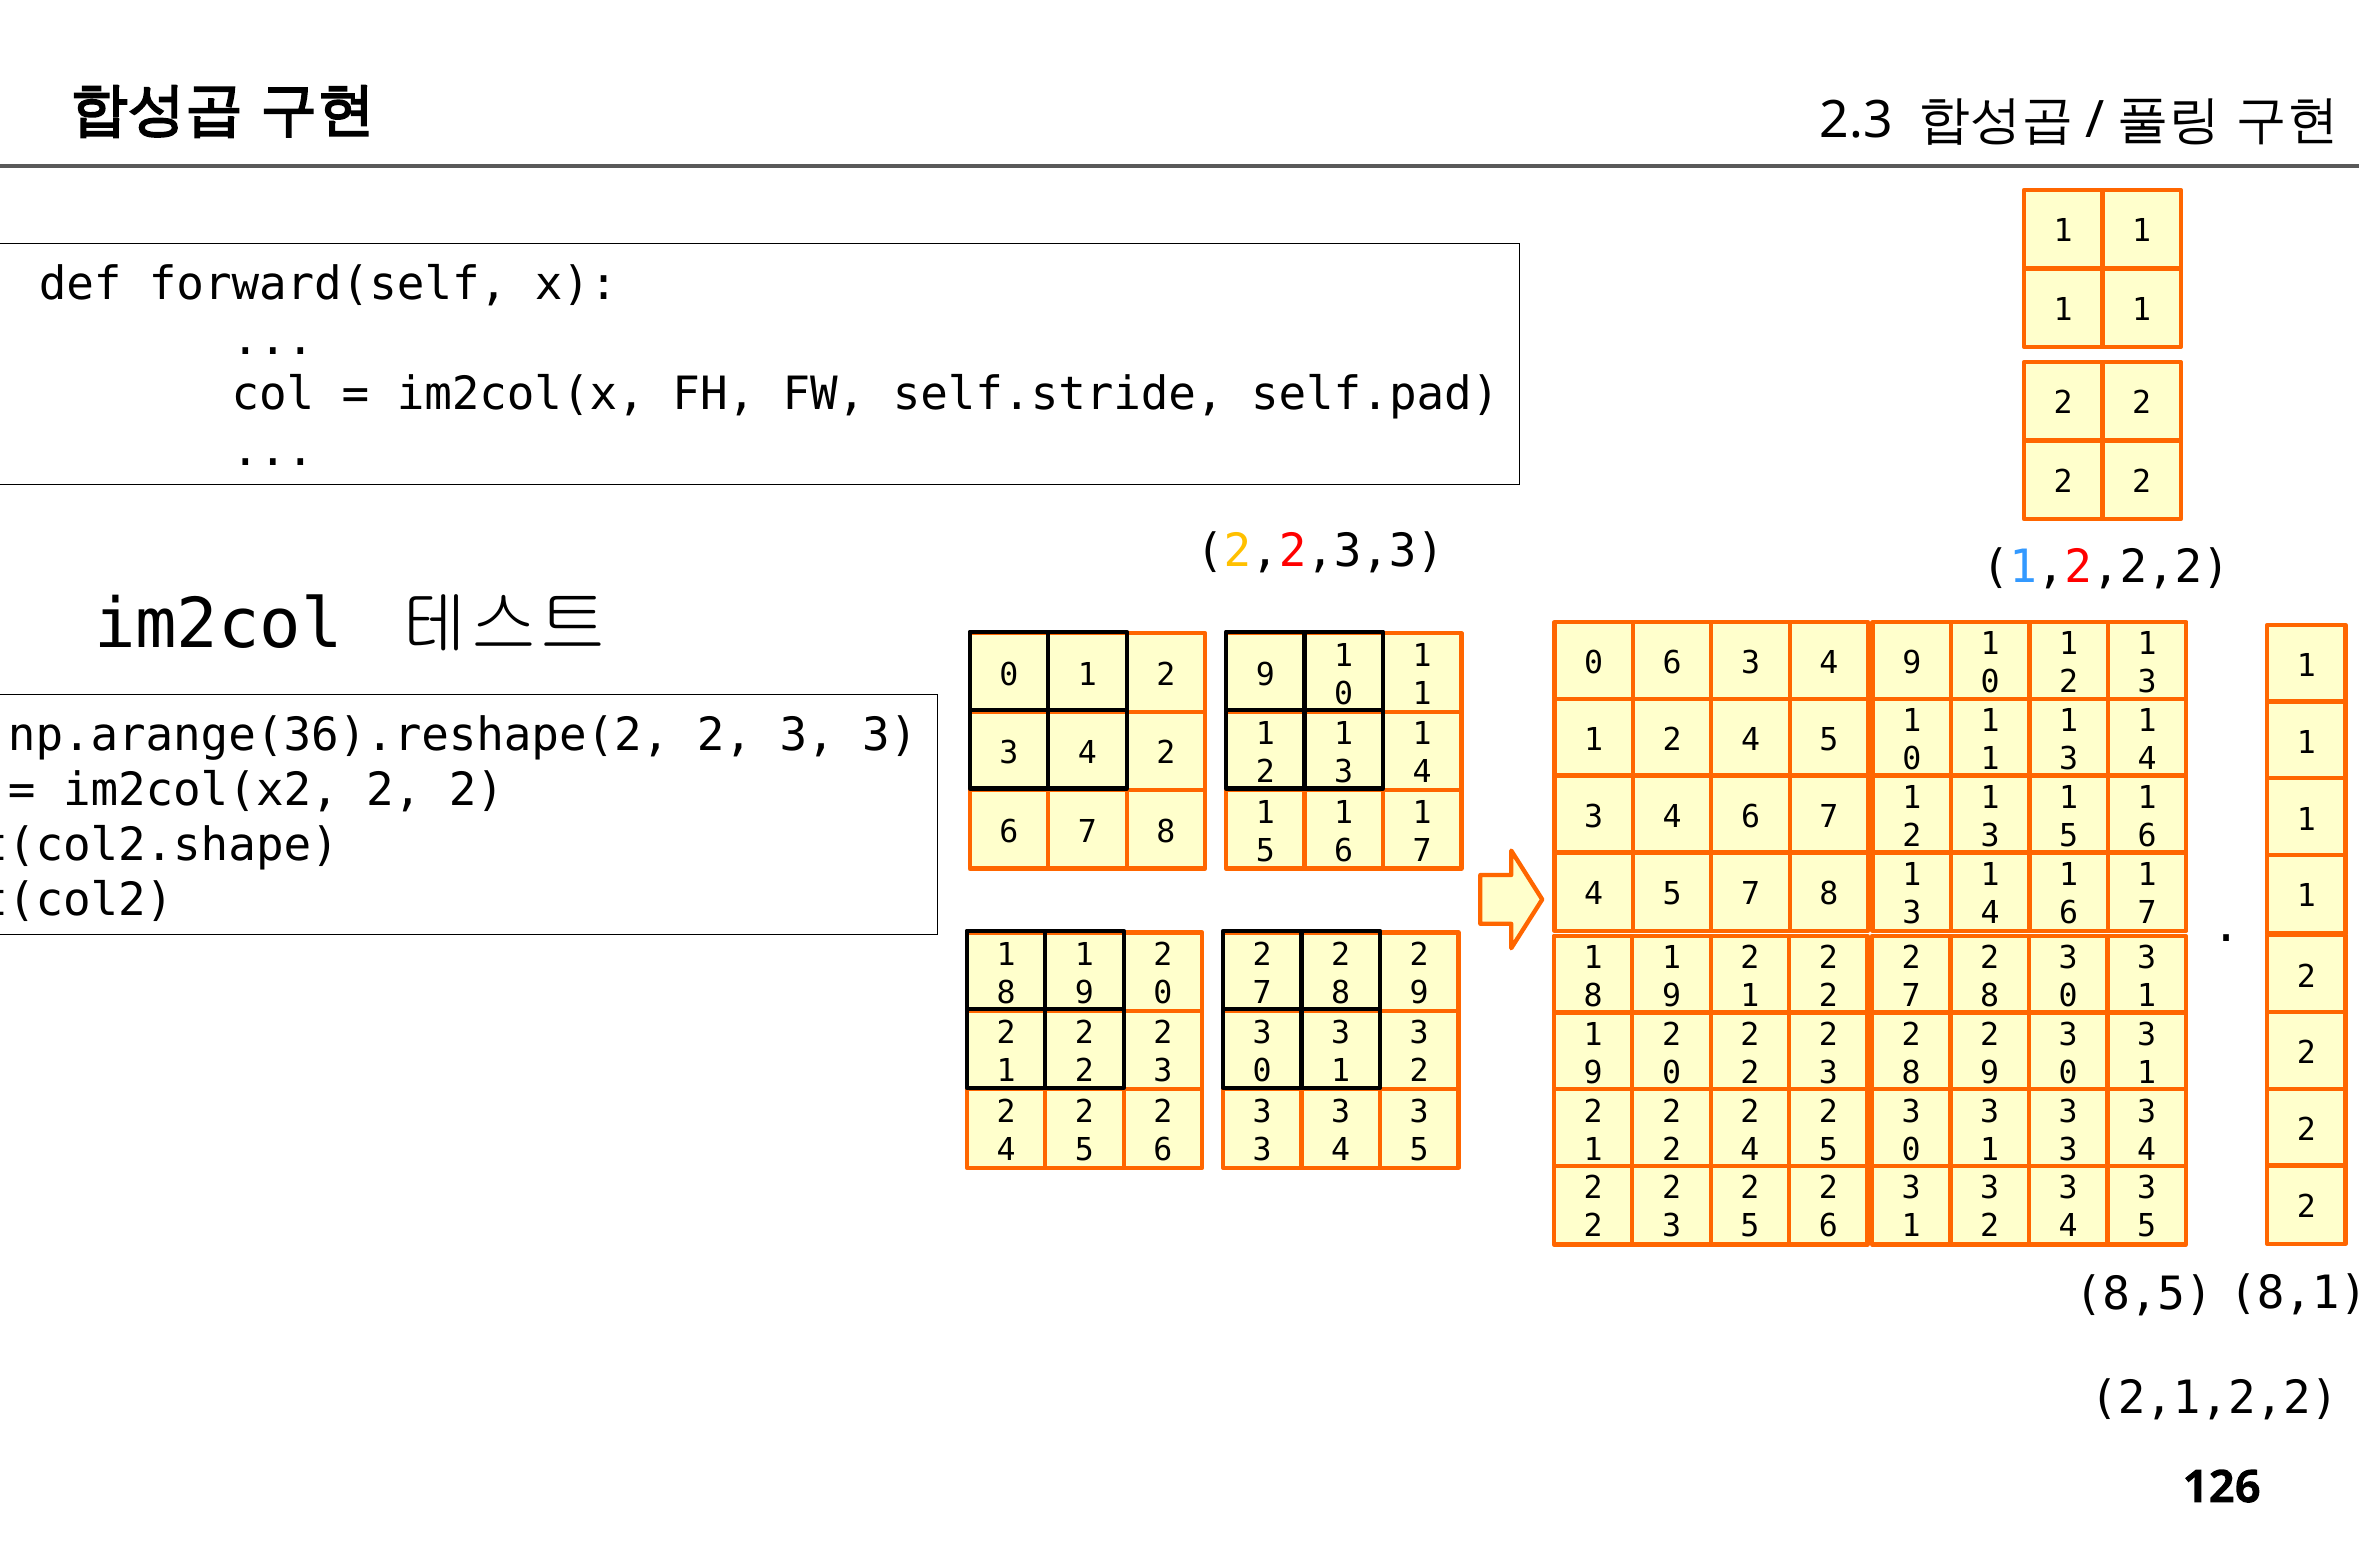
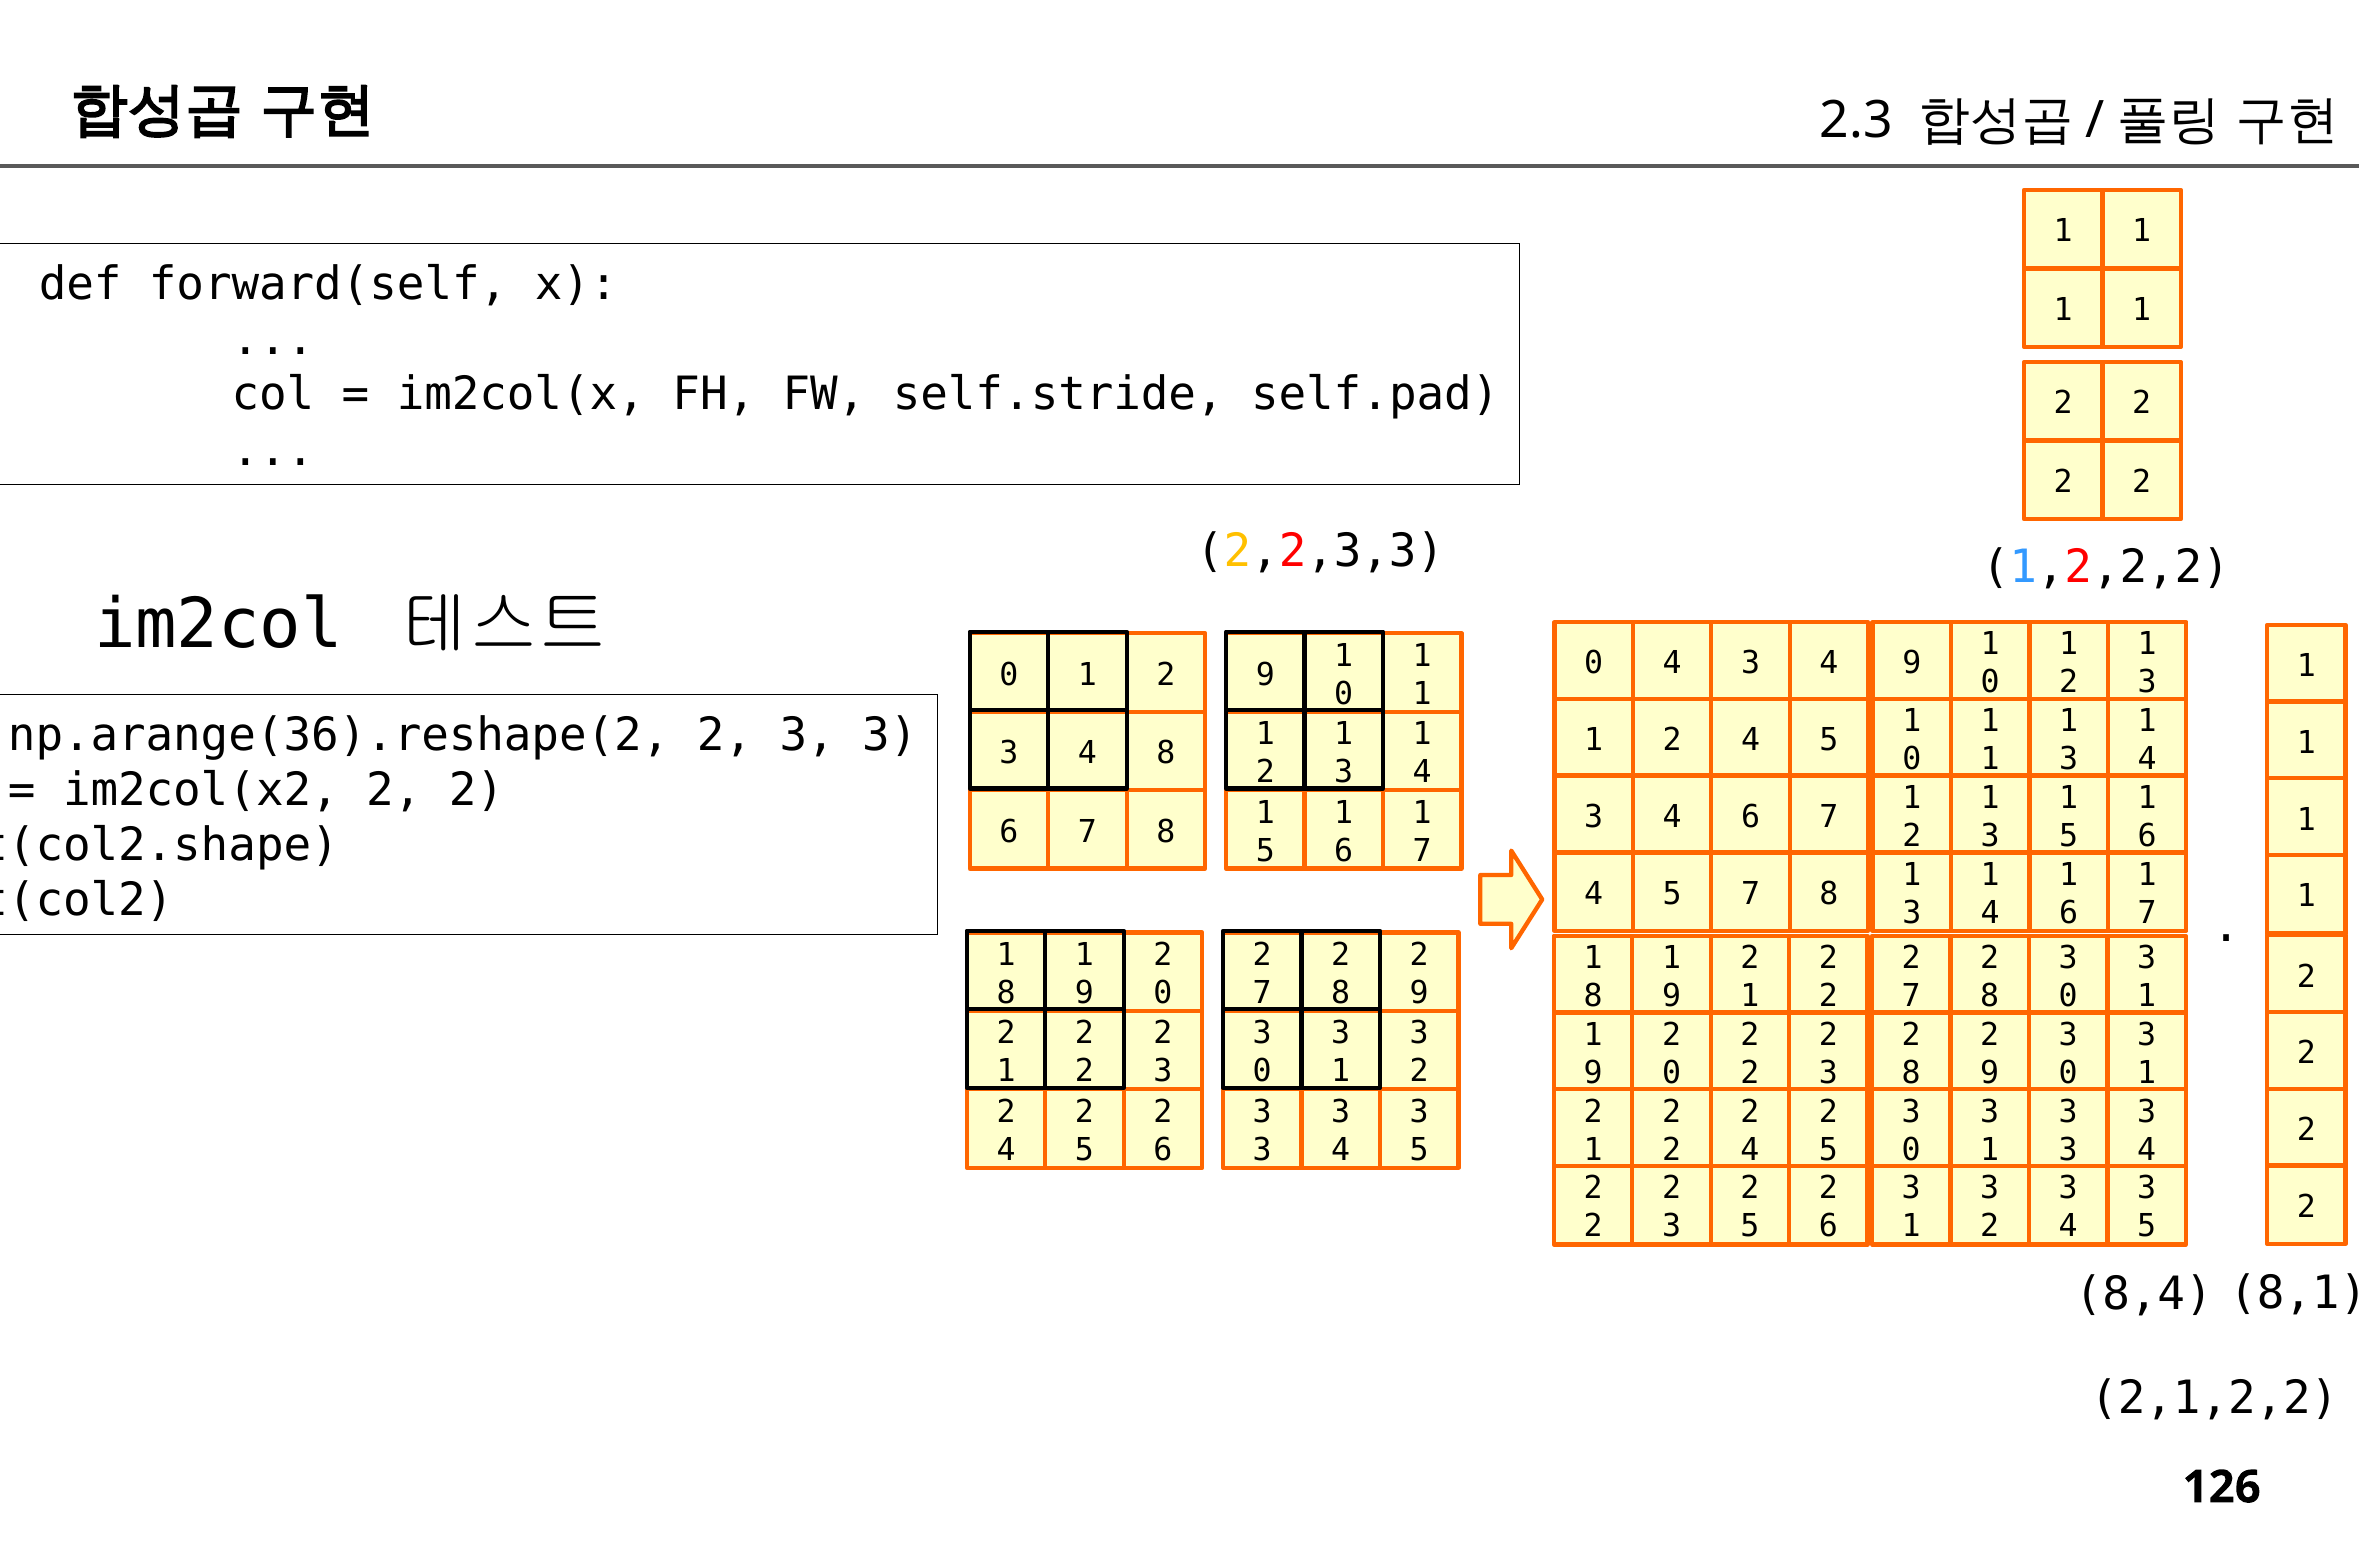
0 6: 6 -> 4 (1672, 663)
3 4 2: 2 -> 8 (1166, 753)
8,5: 8,5 -> 8,4 (2144, 1294)
